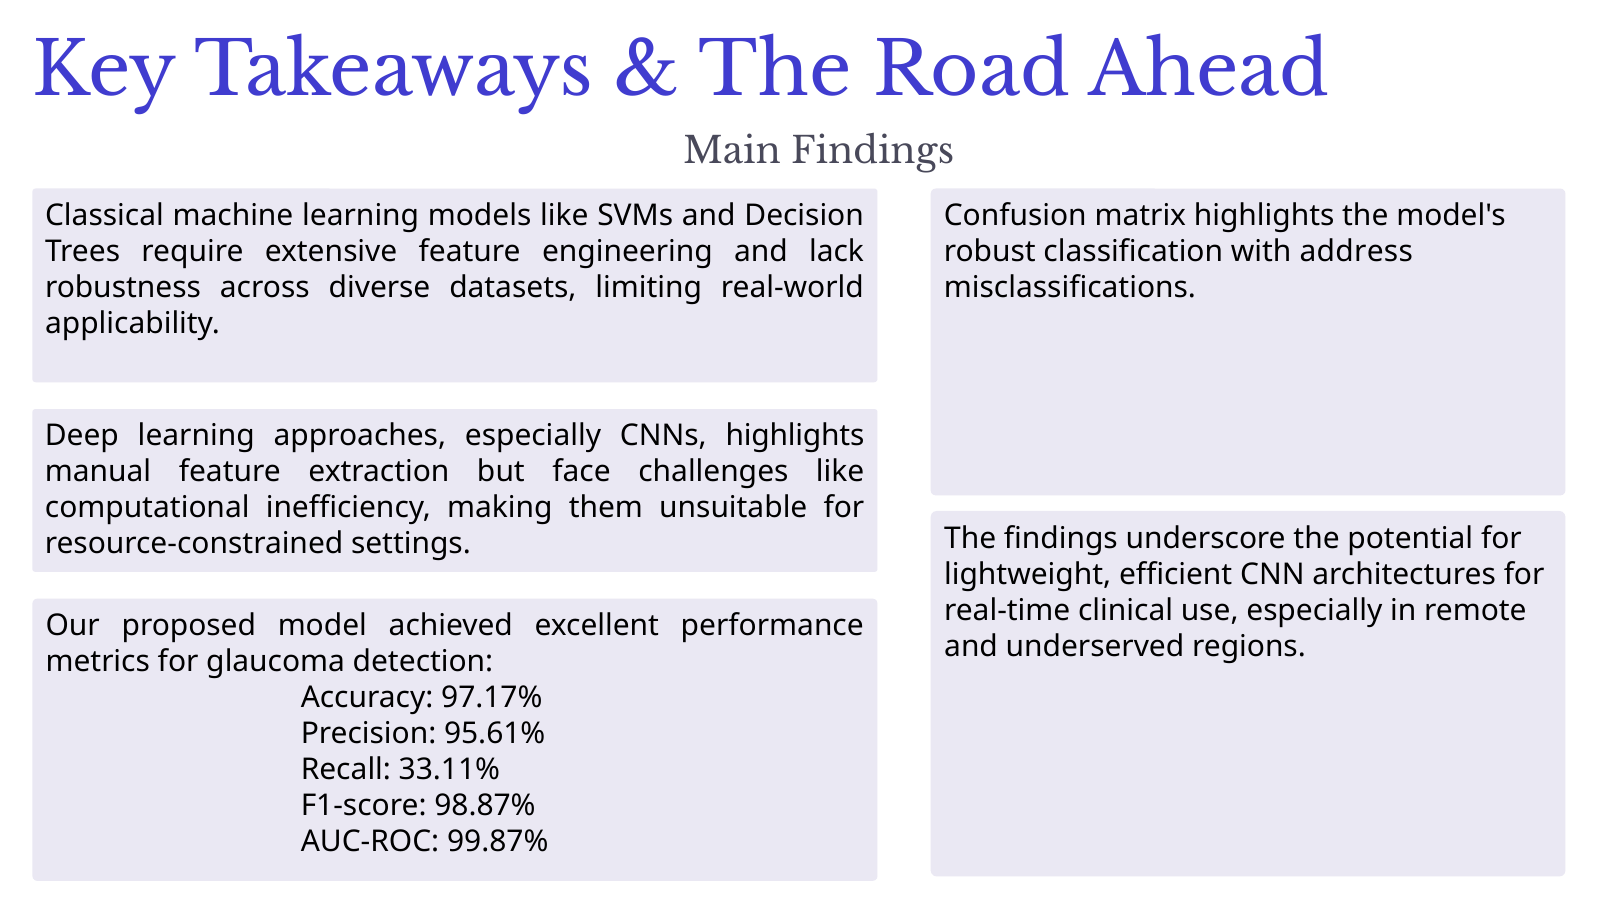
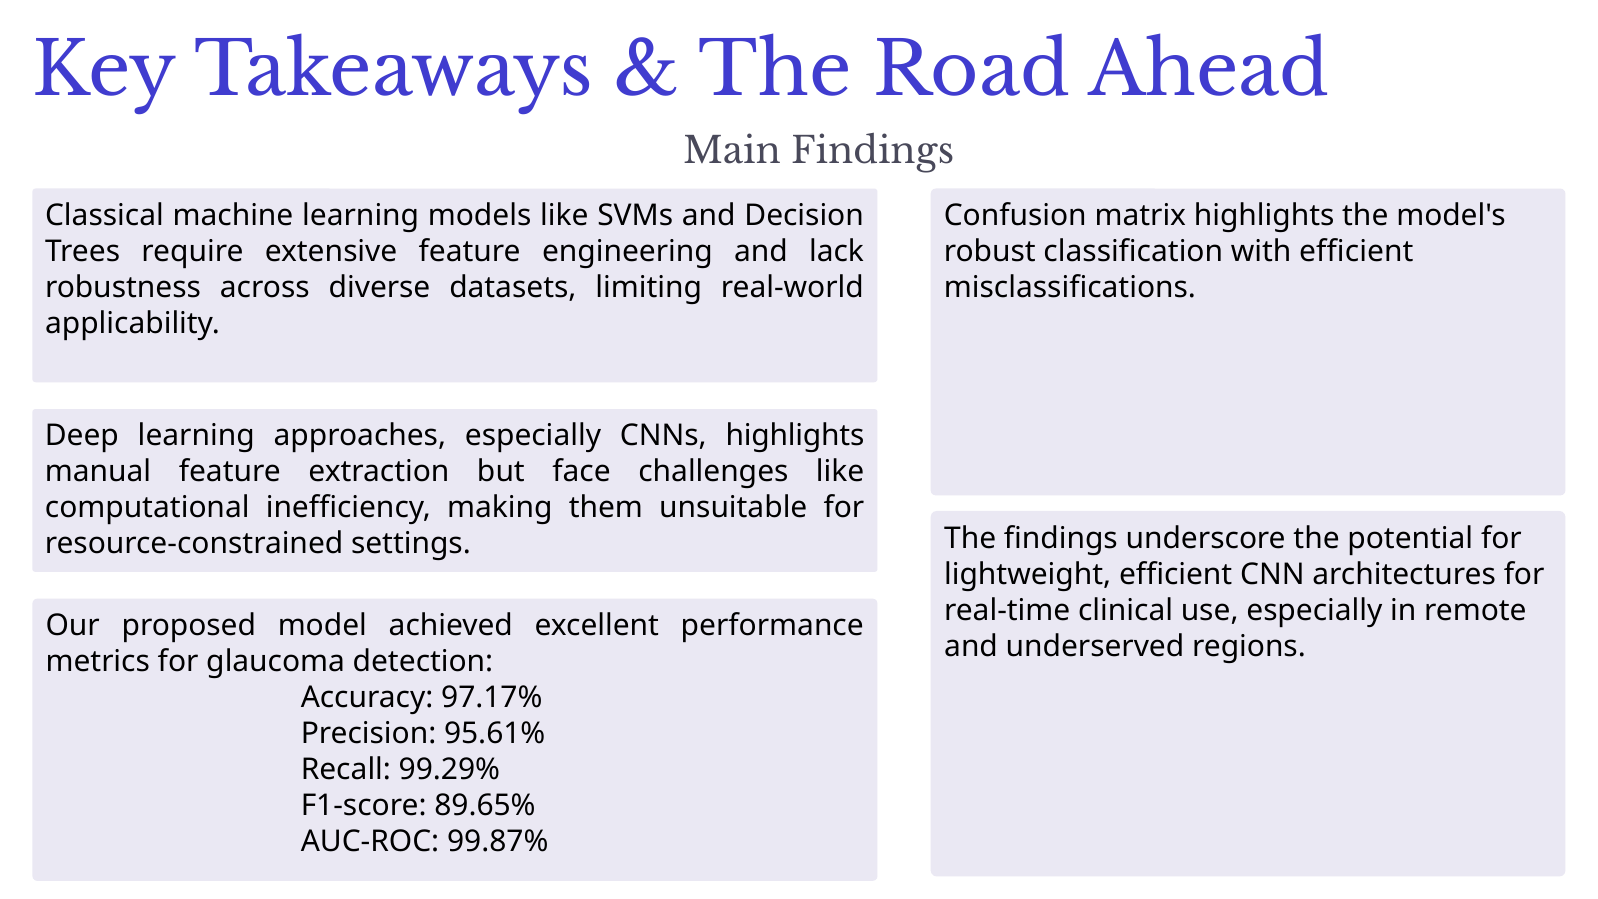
with address: address -> efficient (1356, 252)
33.11%: 33.11% -> 99.29% (449, 770)
98.87%: 98.87% -> 89.65% (485, 806)
